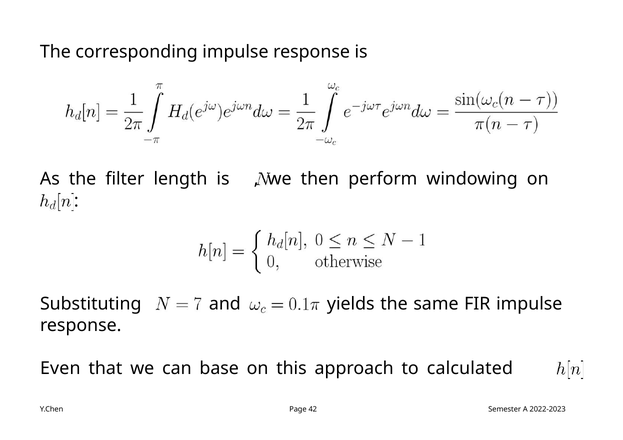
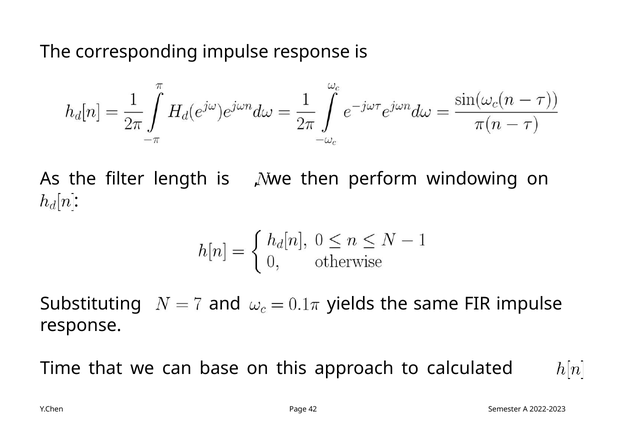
Even: Even -> Time (60, 369)
